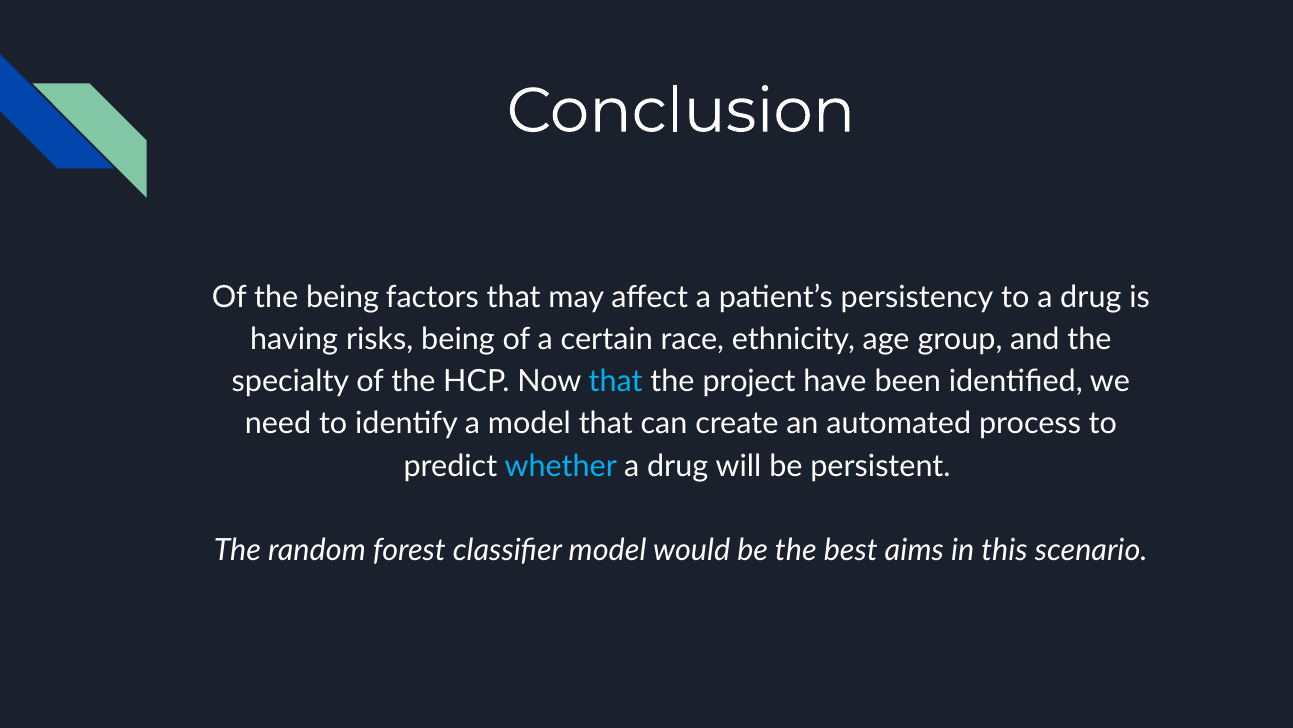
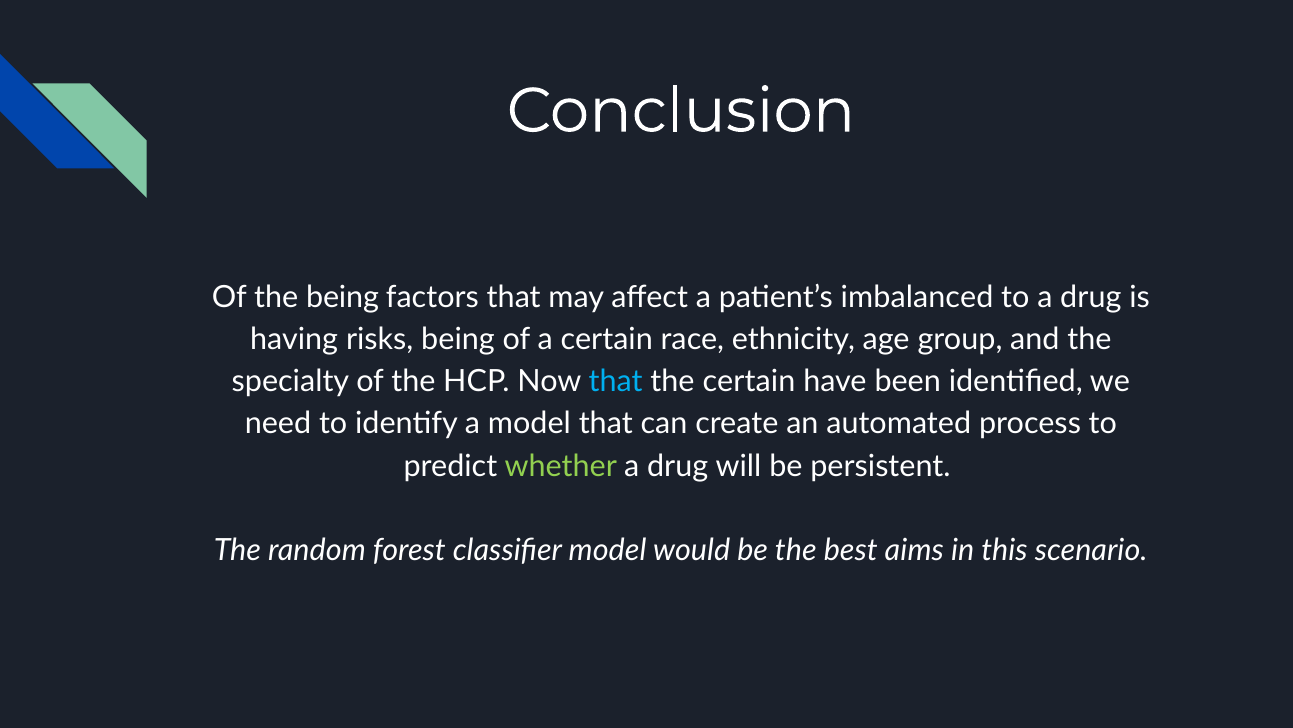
persistency: persistency -> imbalanced (917, 297)
the project: project -> certain (749, 381)
whether colour: light blue -> light green (561, 466)
